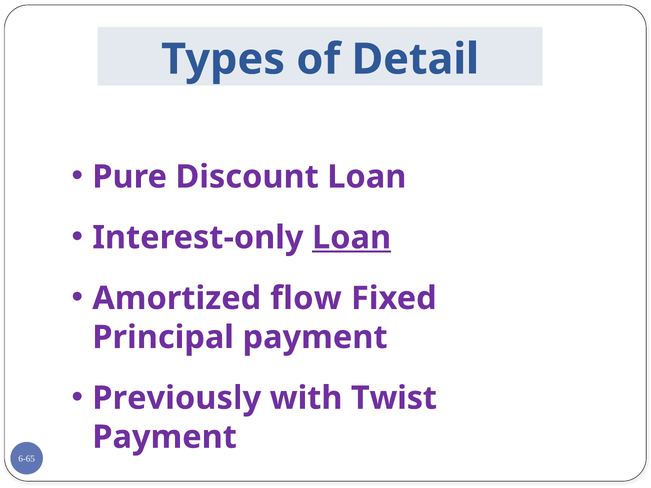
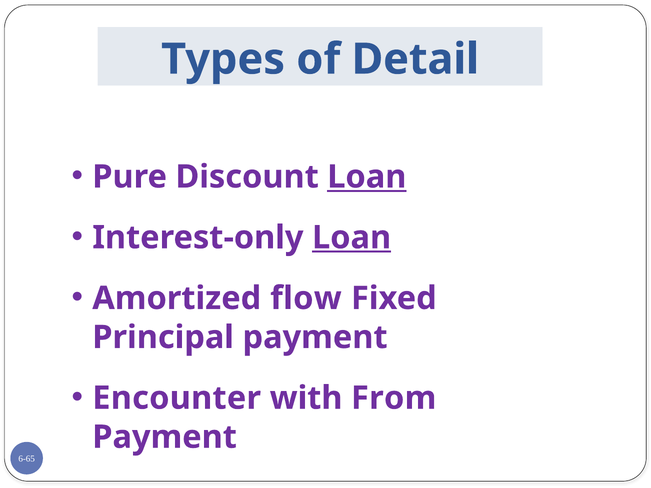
Loan underline: none -> present (367, 177)
Previously: Previously -> Encounter (177, 398)
Twist: Twist -> From (394, 398)
